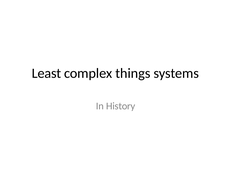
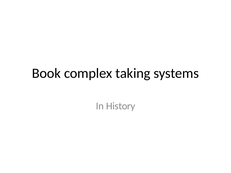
Least: Least -> Book (46, 73)
things: things -> taking (133, 73)
